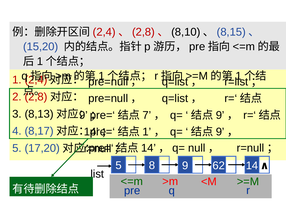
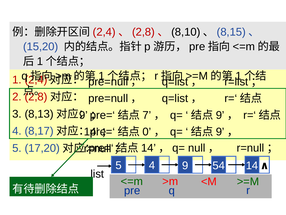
1: 1 -> 0 (147, 132)
5 8: 8 -> 4 (152, 165)
62: 62 -> 54 (219, 165)
